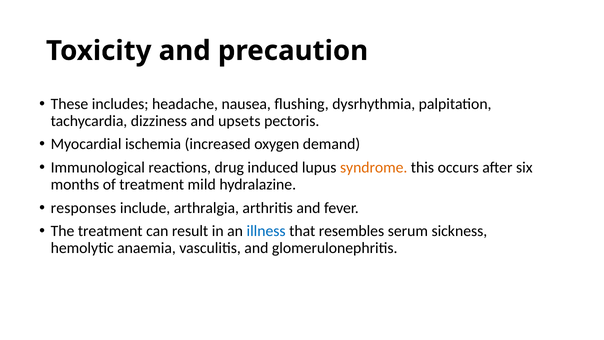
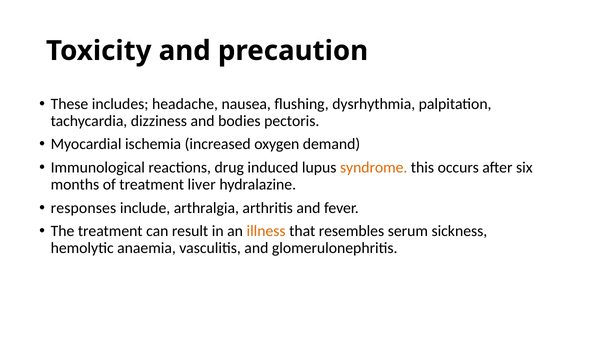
upsets: upsets -> bodies (239, 121)
mild: mild -> liver (202, 184)
illness colour: blue -> orange (266, 231)
